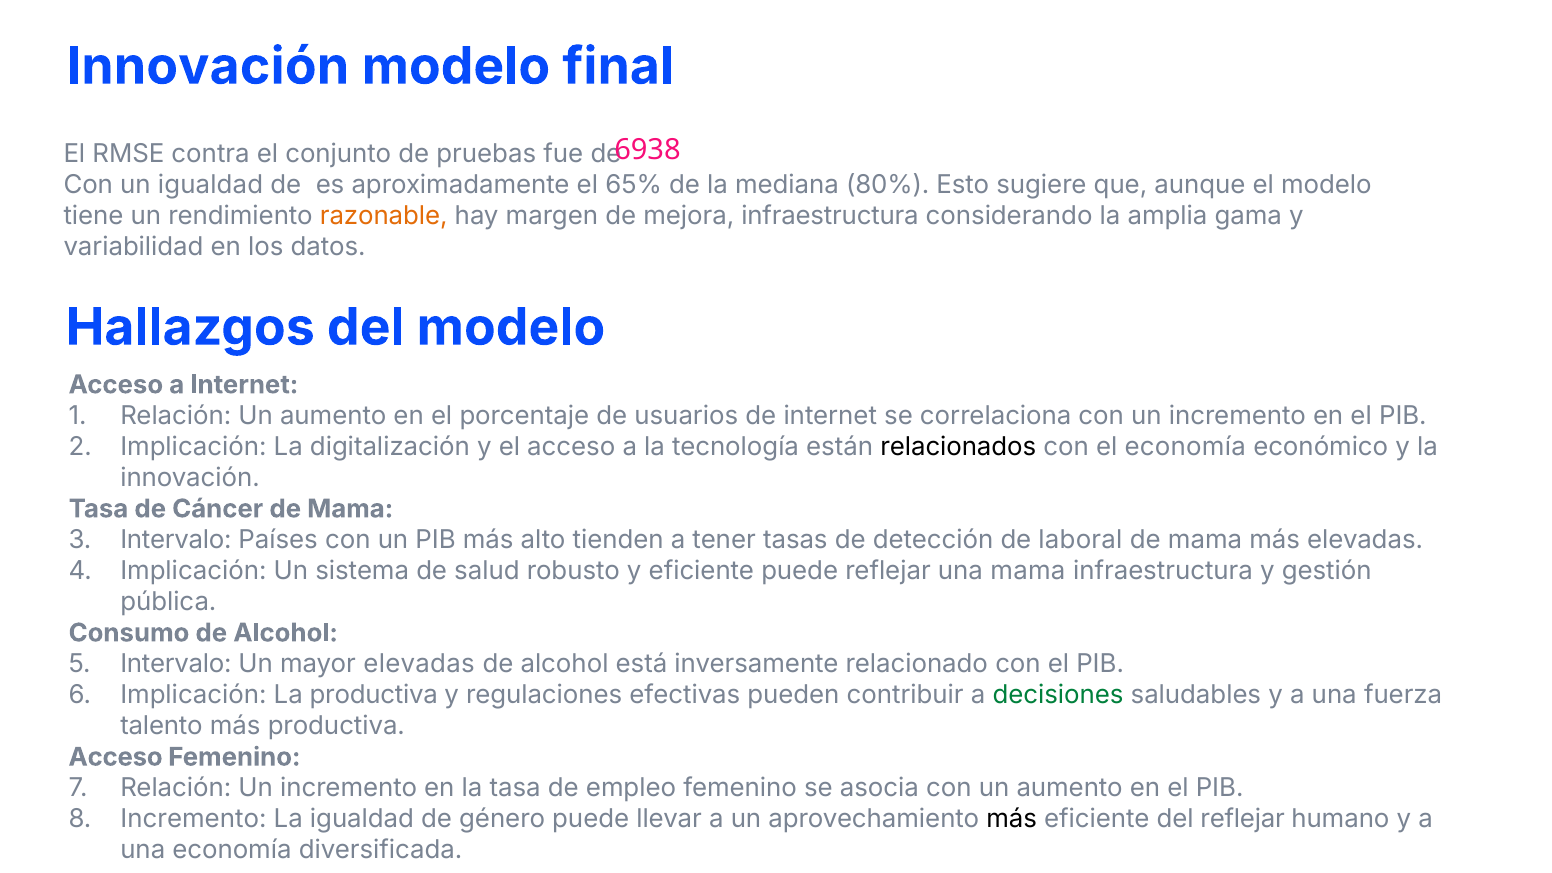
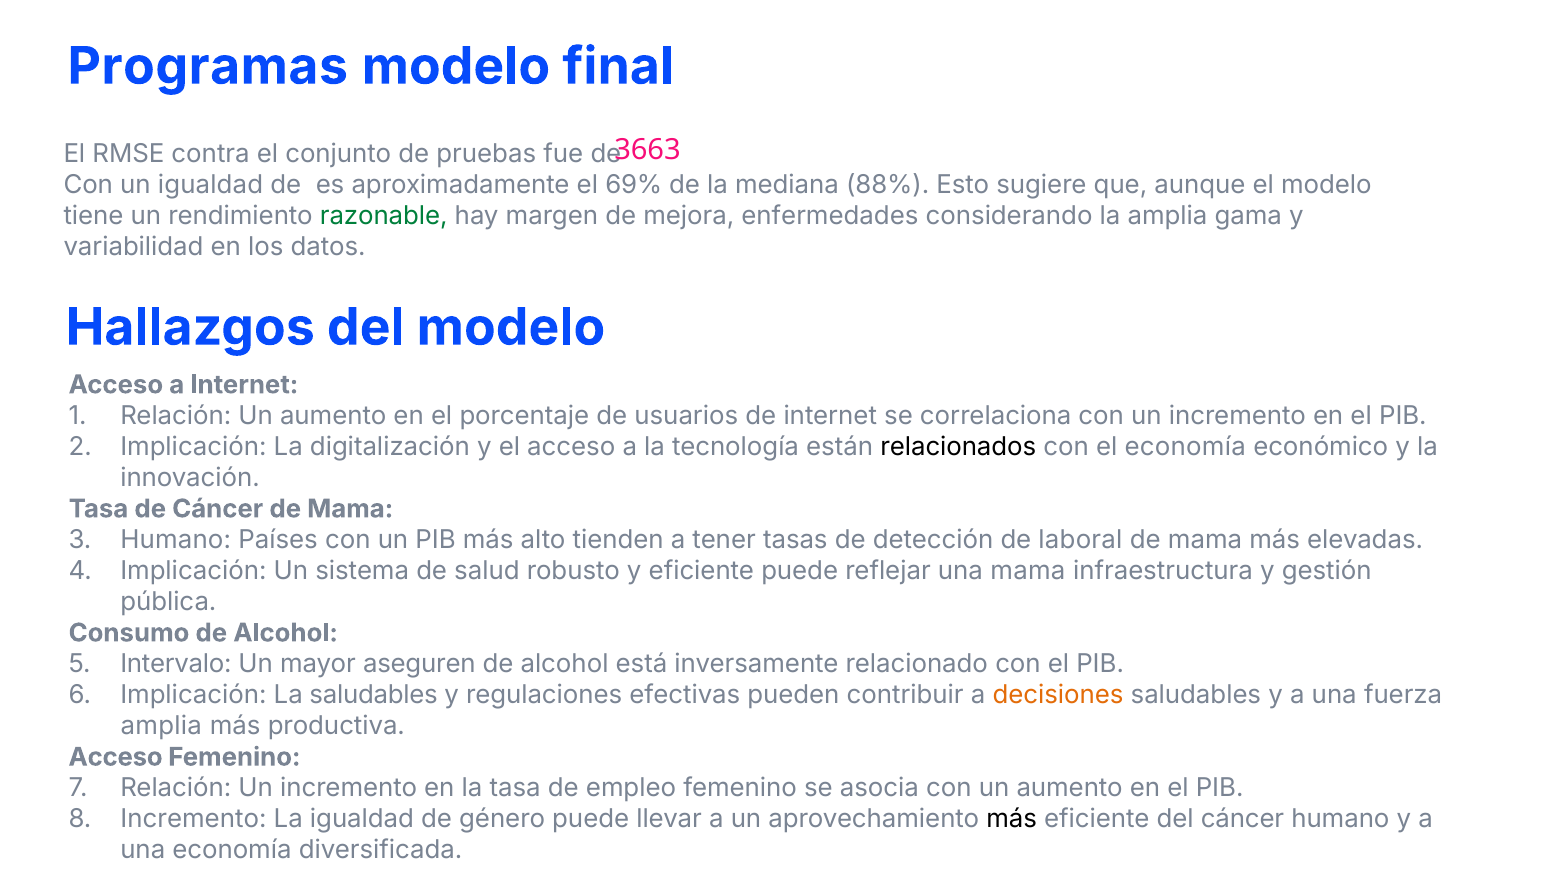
Innovación: Innovación -> Programas (208, 67)
6938: 6938 -> 3663 (647, 150)
65%: 65% -> 69% (634, 185)
80%: 80% -> 88% (888, 185)
razonable colour: orange -> green (384, 216)
mejora infraestructura: infraestructura -> enfermedades (830, 216)
Intervalo: Intervalo -> Humano (176, 540)
mayor elevadas: elevadas -> aseguren (419, 664)
La productiva: productiva -> saludables (374, 695)
decisiones colour: green -> orange (1058, 695)
talento: talento -> amplia (161, 726)
del reflejar: reflejar -> cáncer (1243, 819)
